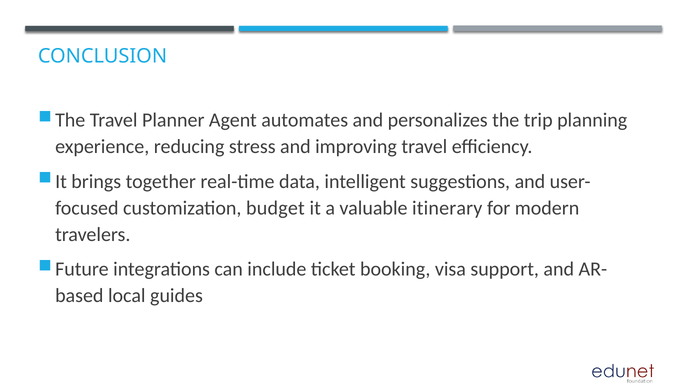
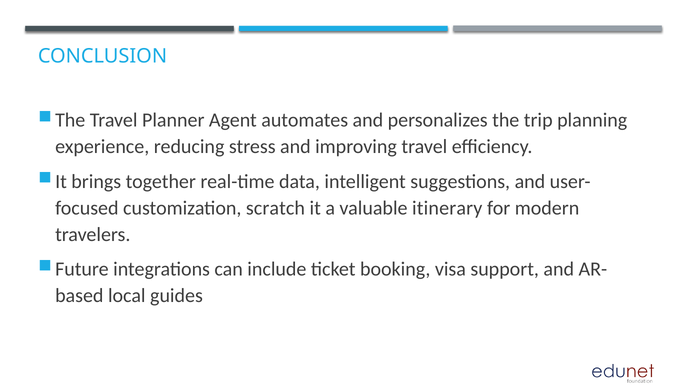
budget: budget -> scratch (275, 208)
